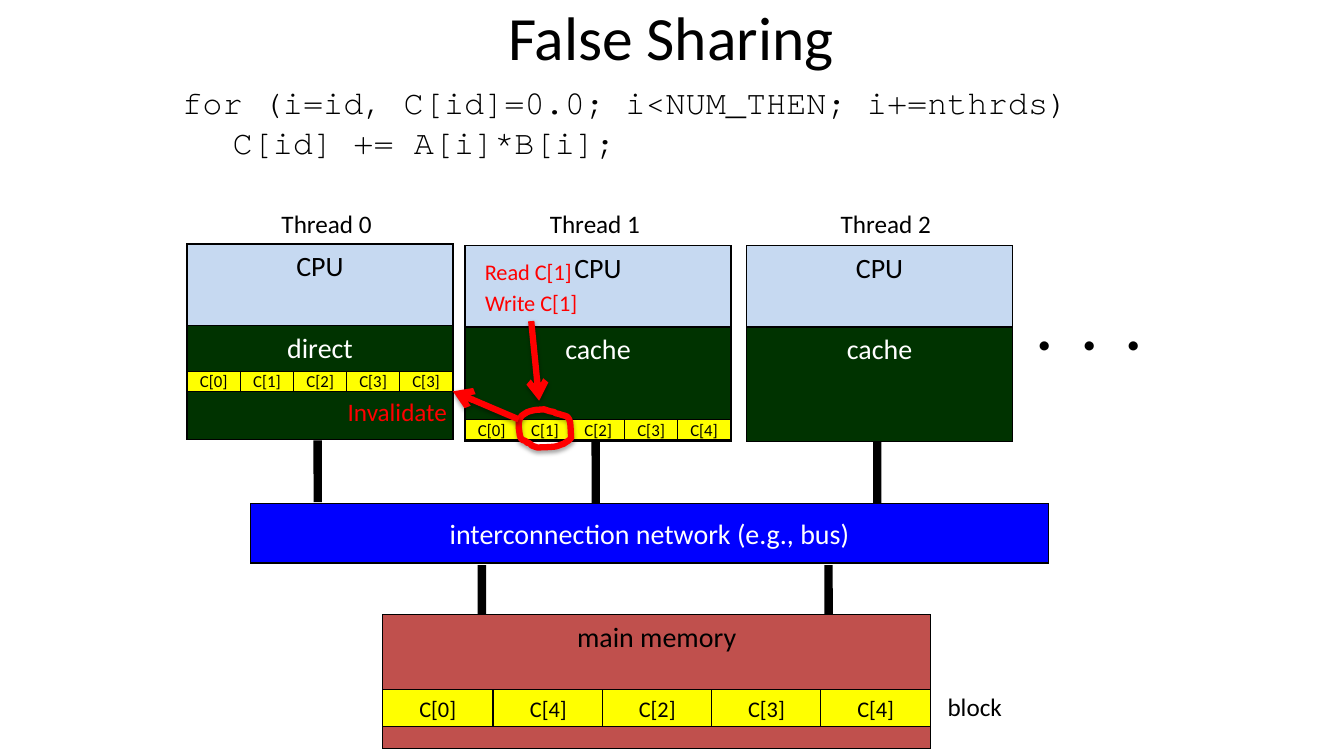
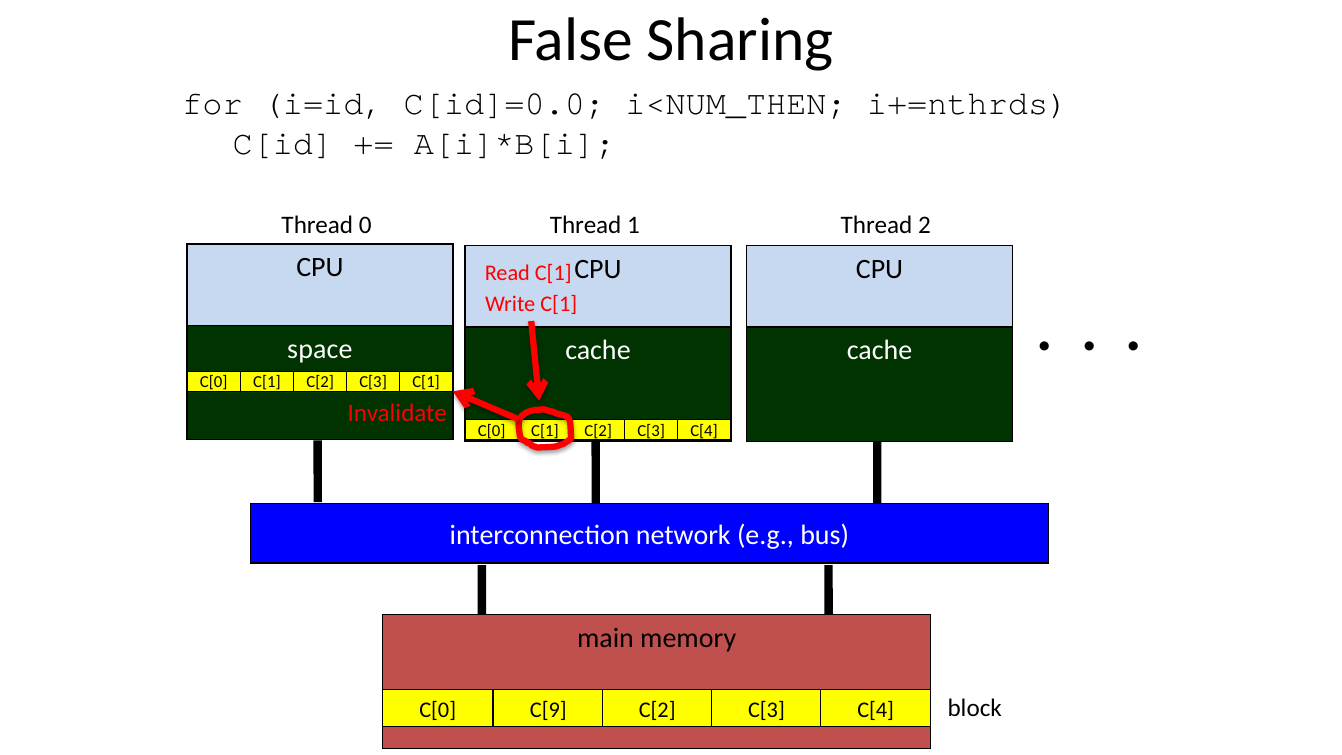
direct: direct -> space (320, 349)
C[3 C[3: C[3 -> C[1 (426, 382)
C[4: C[4 -> C[9 (548, 710)
